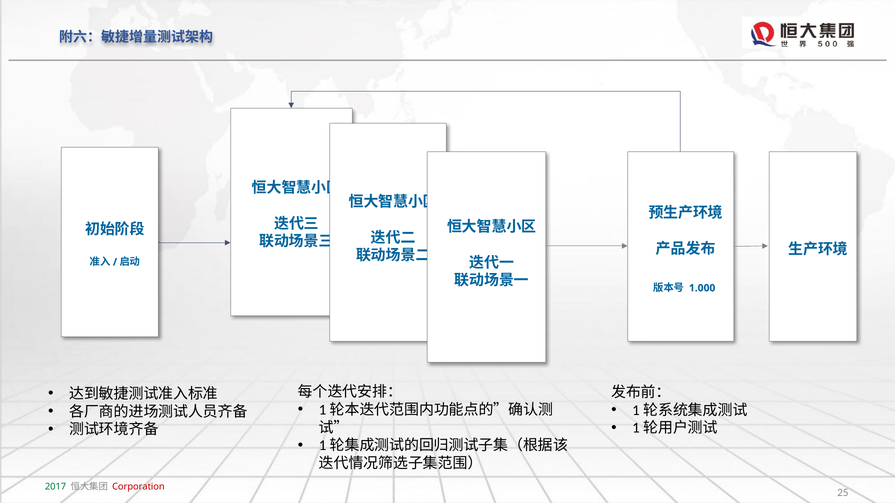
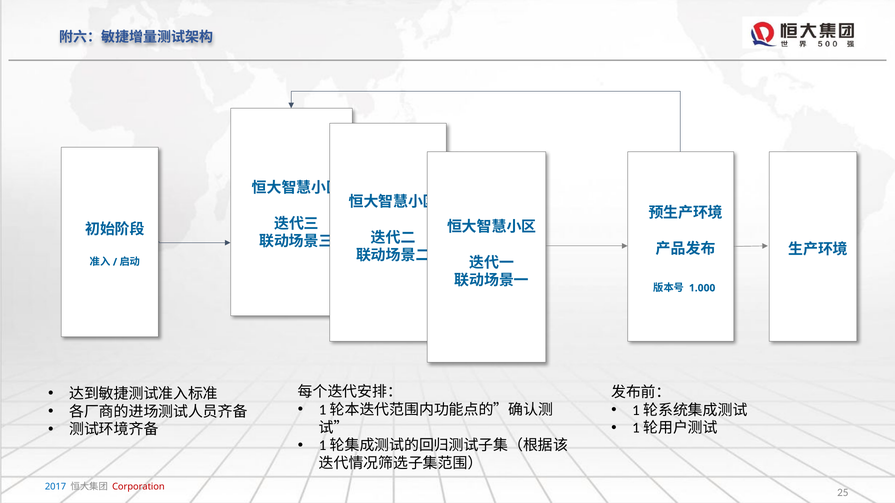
2017 colour: green -> blue (56, 487)
